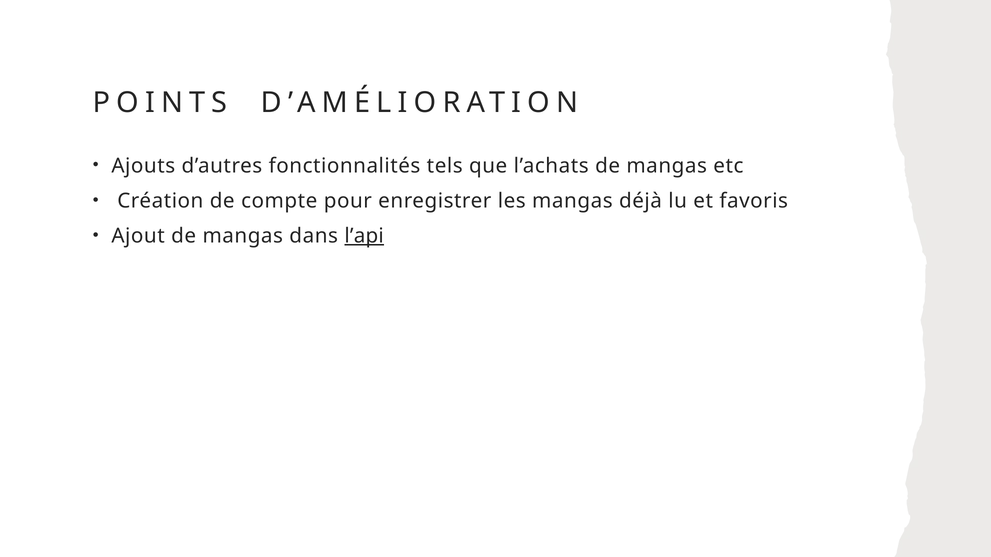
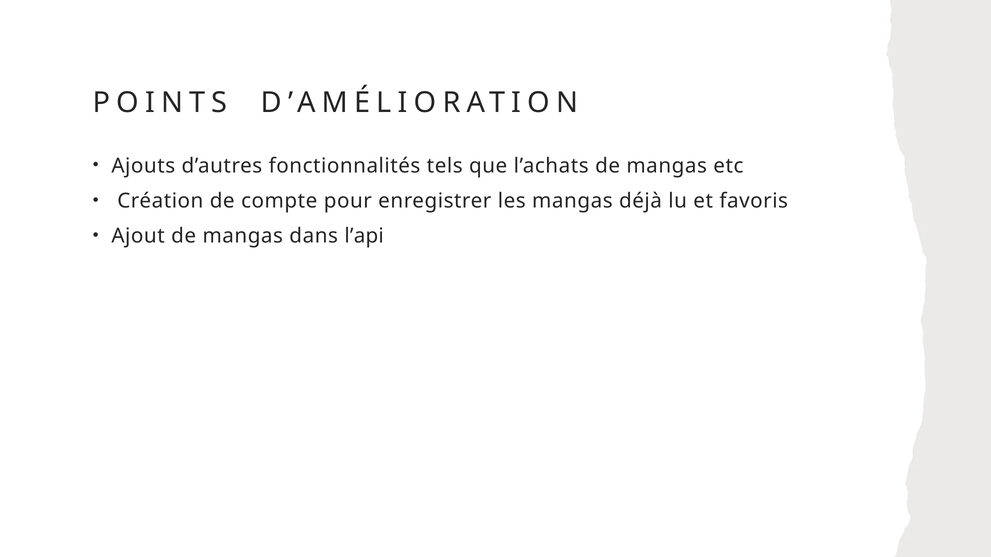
l’api underline: present -> none (364, 236)
